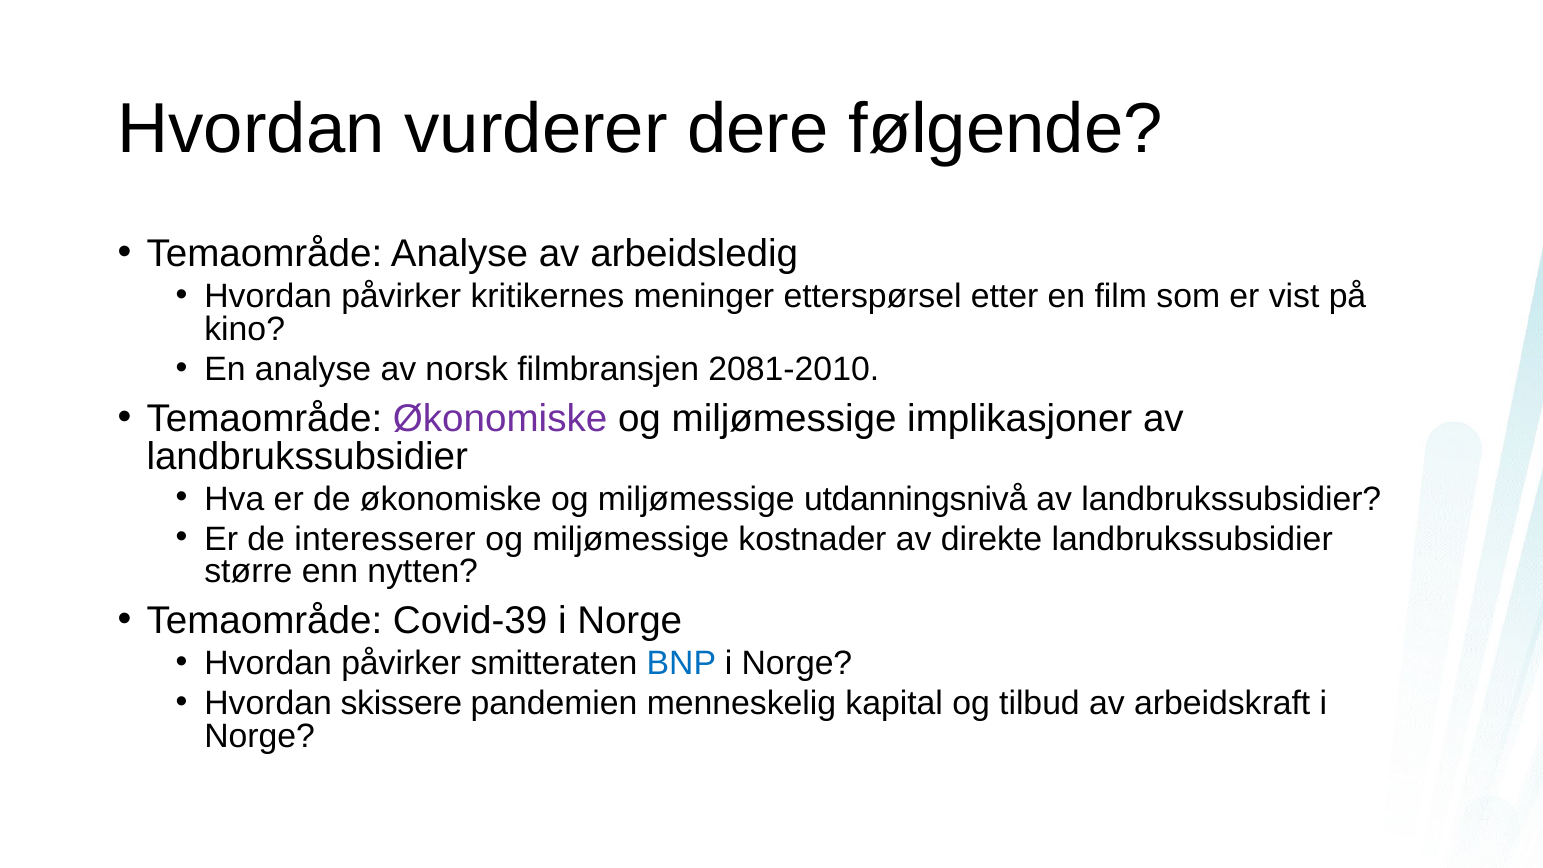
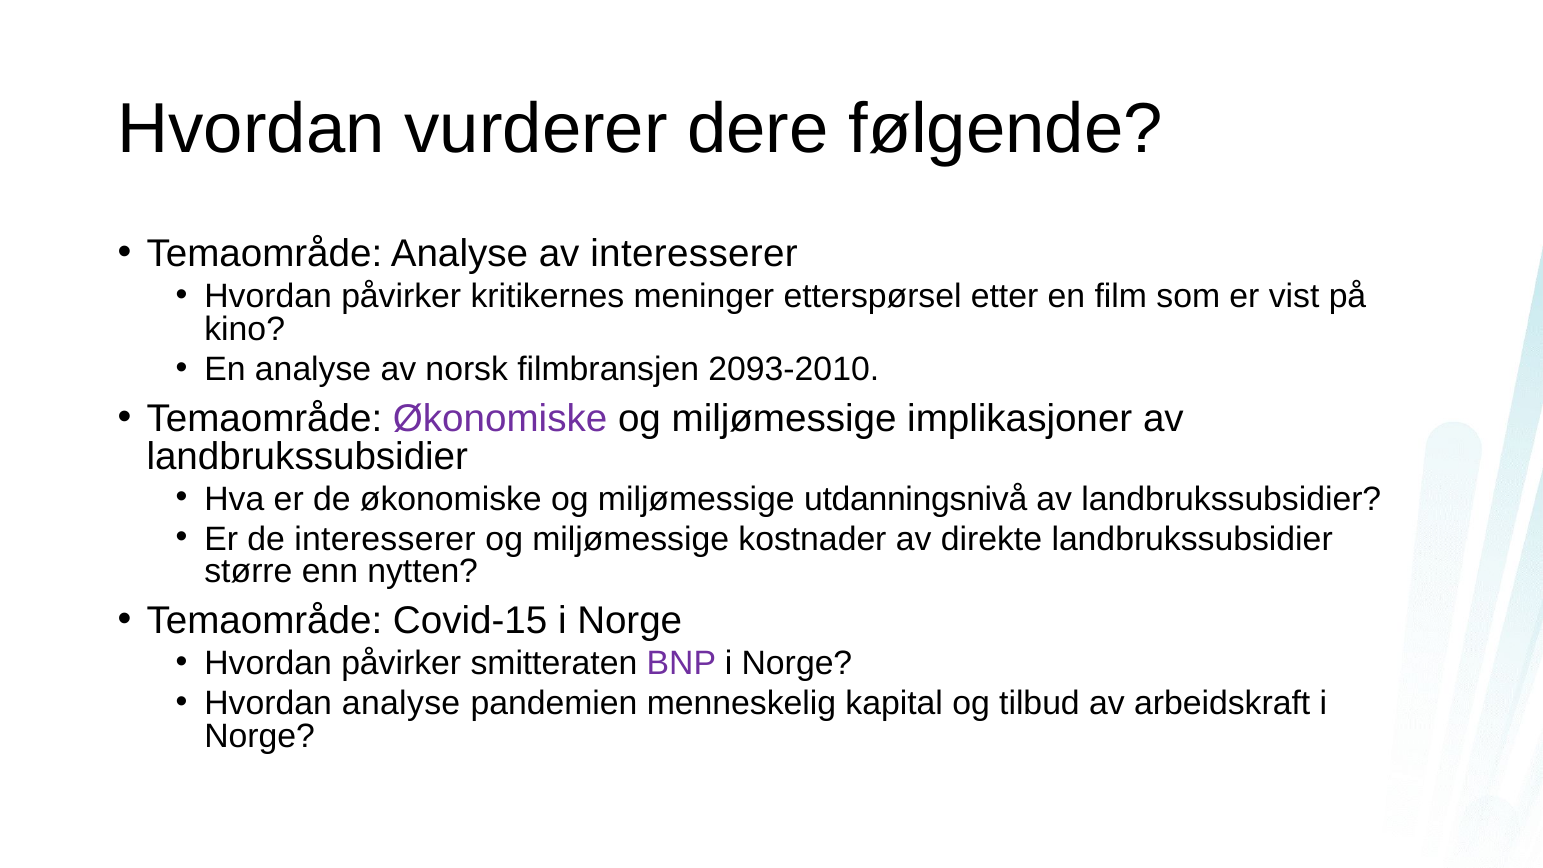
av arbeidsledig: arbeidsledig -> interesserer (694, 254)
2081-2010: 2081-2010 -> 2093-2010 (794, 369)
Covid-39: Covid-39 -> Covid-15 (470, 621)
BNP colour: blue -> purple (681, 664)
Hvordan skissere: skissere -> analyse (401, 704)
